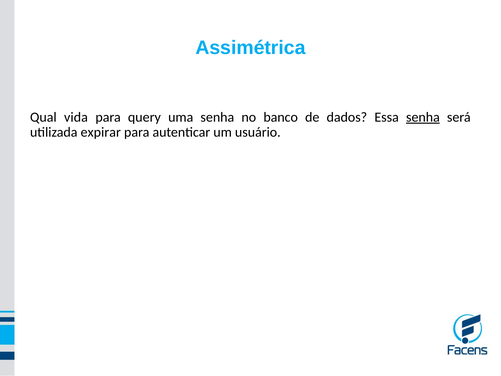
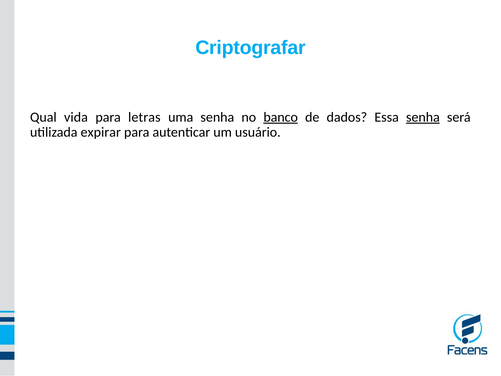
Assimétrica: Assimétrica -> Criptografar (251, 48)
query: query -> letras (144, 117)
banco underline: none -> present (281, 117)
